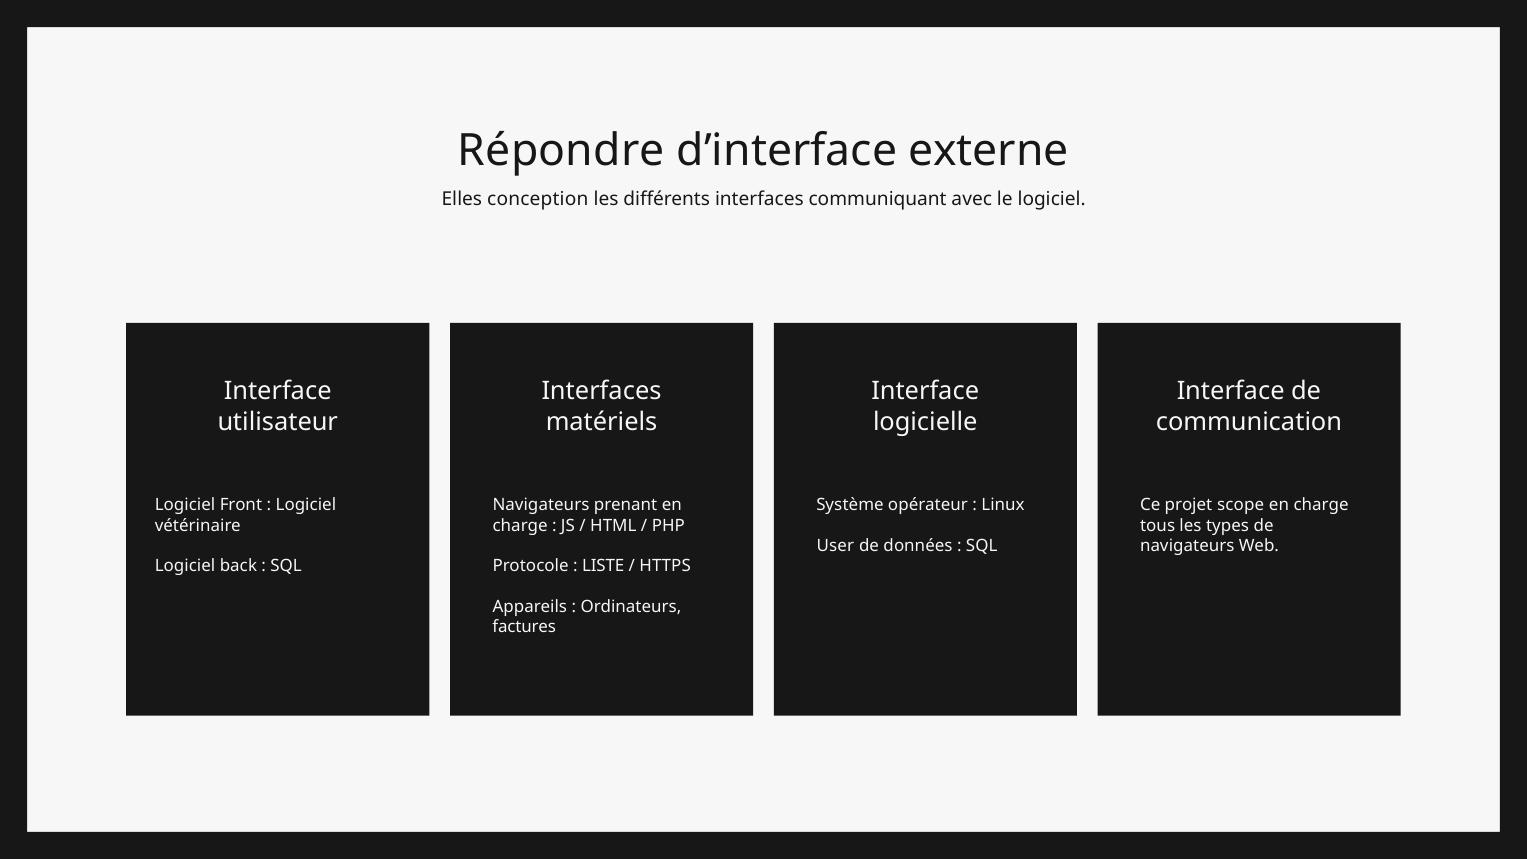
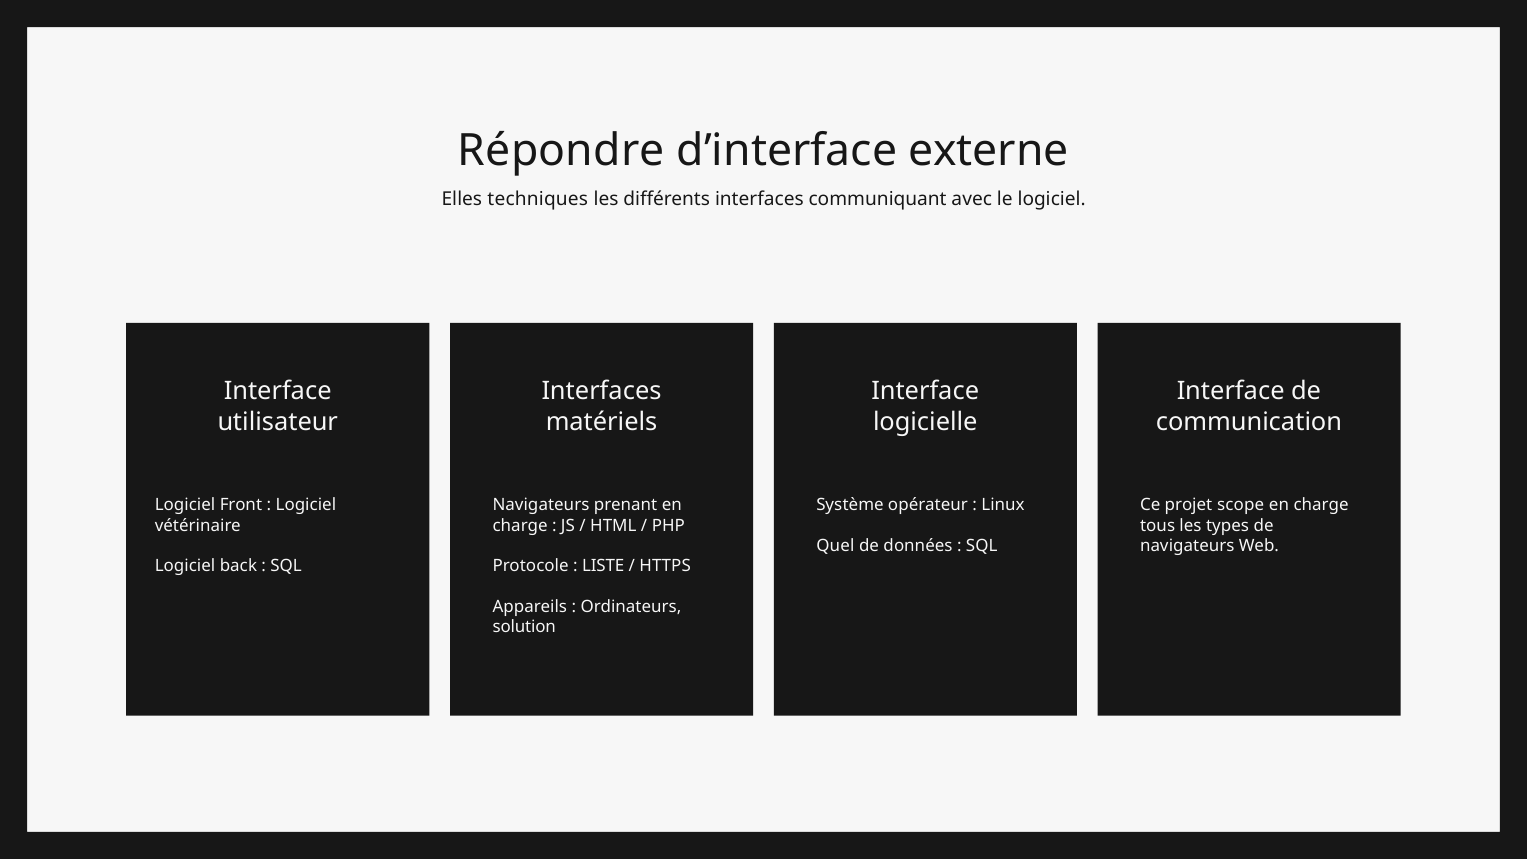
conception: conception -> techniques (538, 199)
User: User -> Quel (835, 546)
factures: factures -> solution (524, 627)
